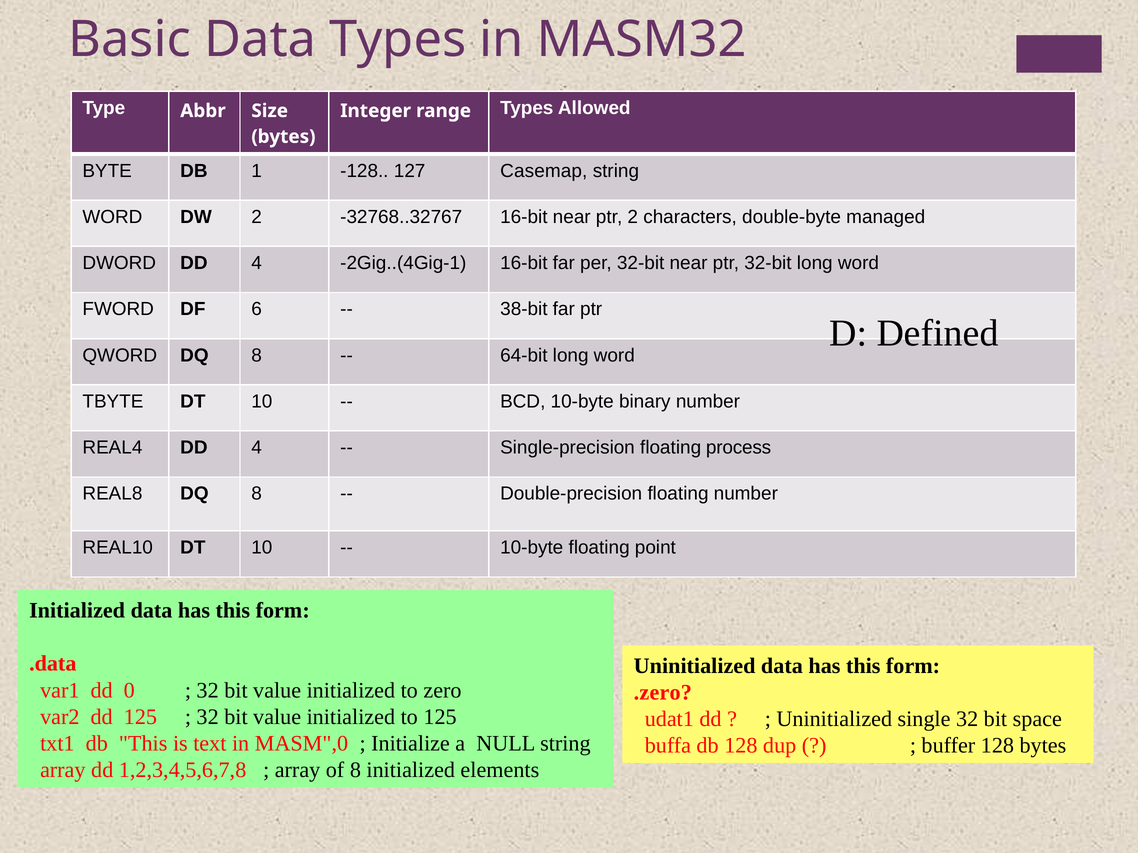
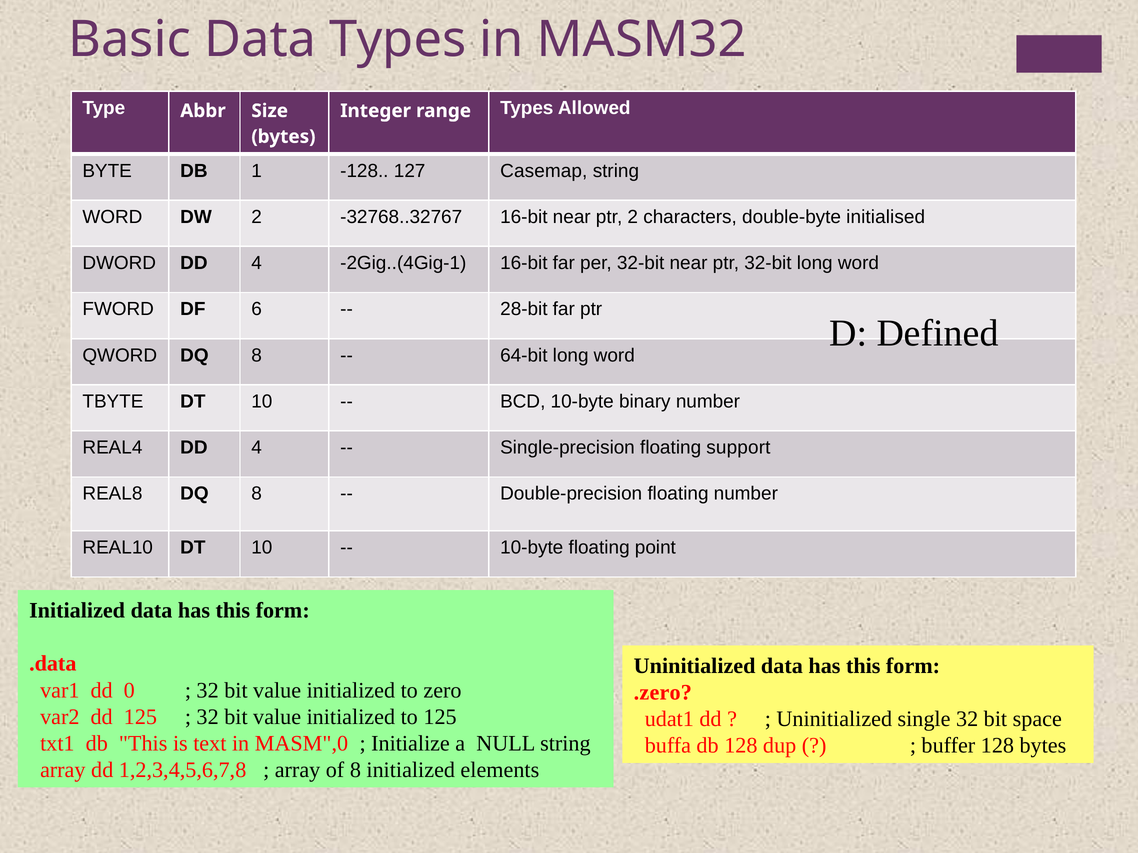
managed: managed -> initialised (886, 217)
38-bit: 38-bit -> 28-bit (524, 309)
process: process -> support (738, 448)
